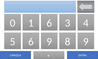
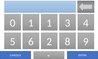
1 6: 6 -> 1 (49, 23)
6 9: 9 -> 2 (49, 41)
